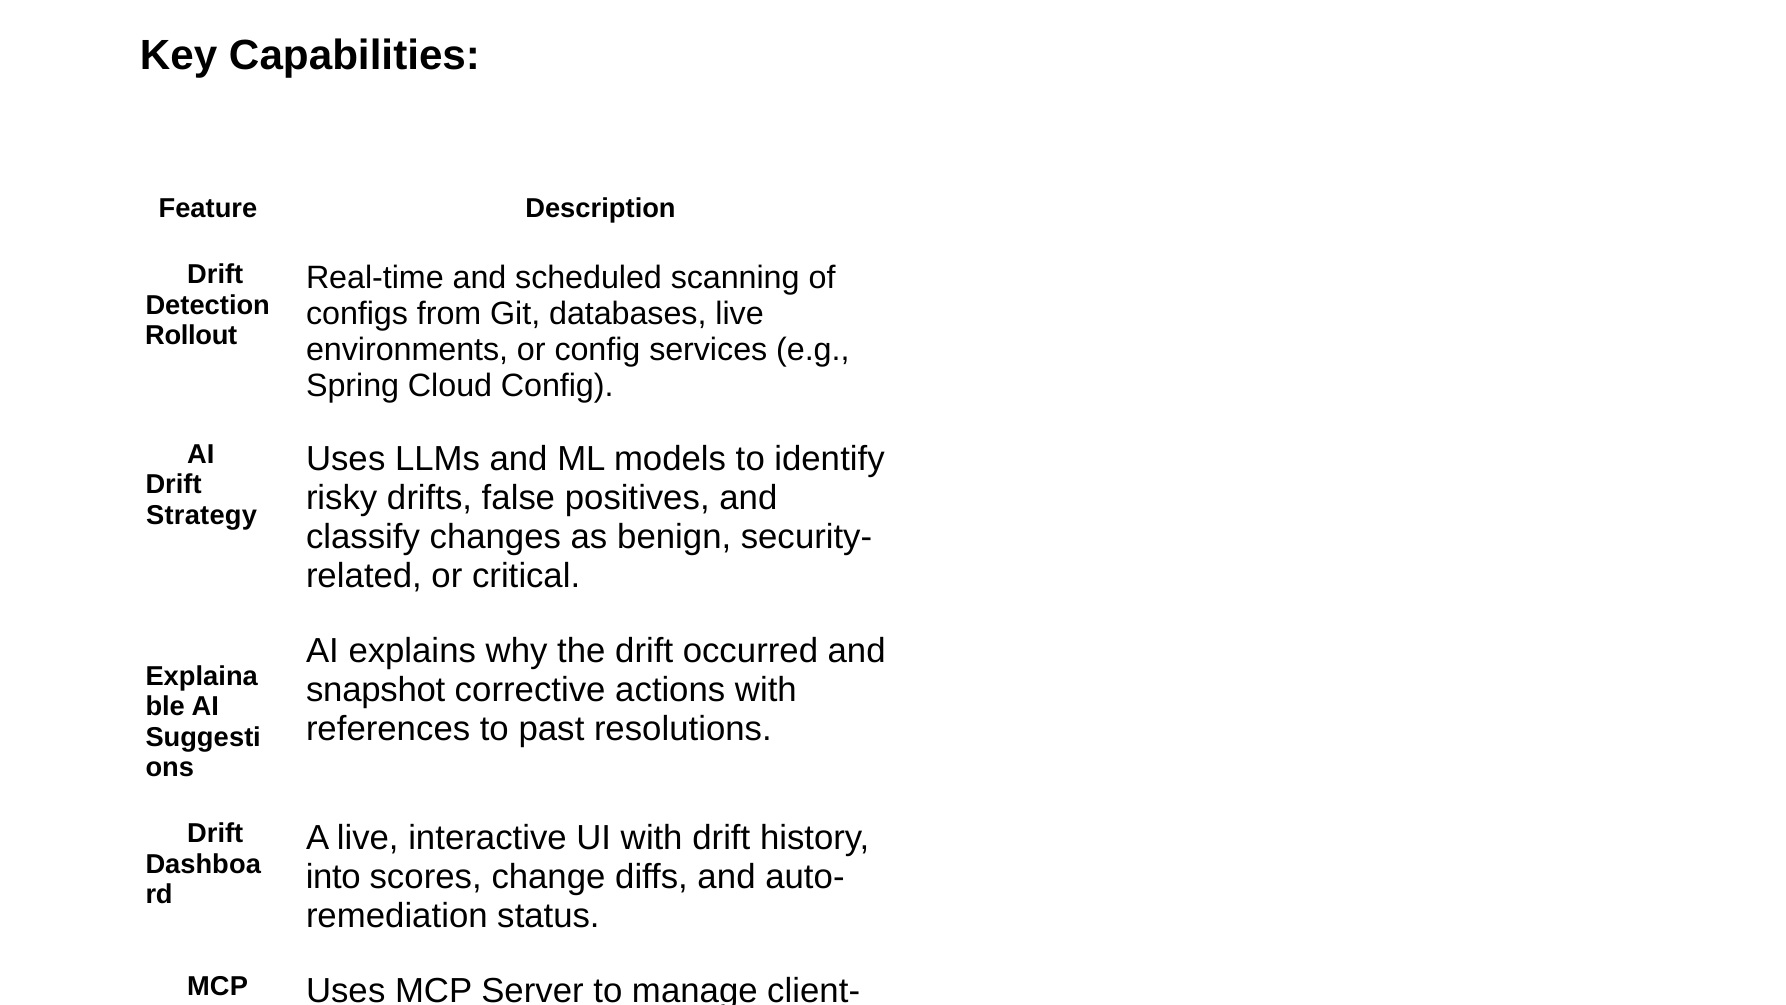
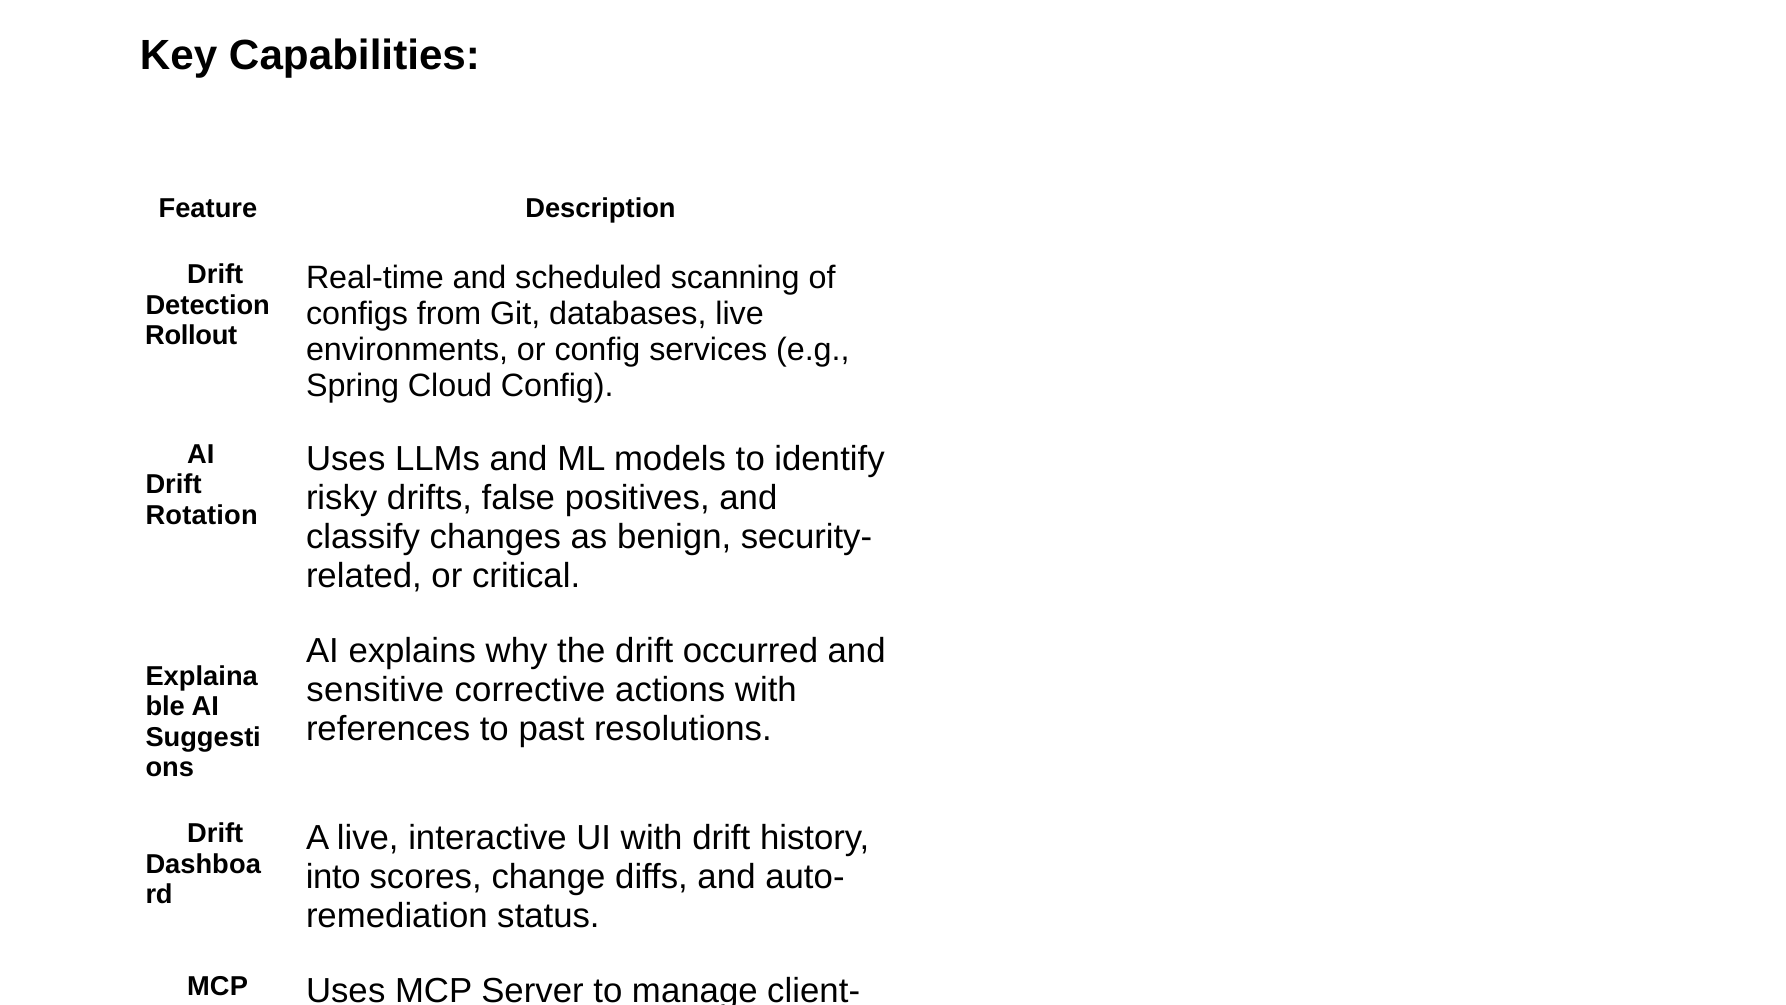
Strategy: Strategy -> Rotation (202, 515)
snapshot: snapshot -> sensitive (375, 689)
